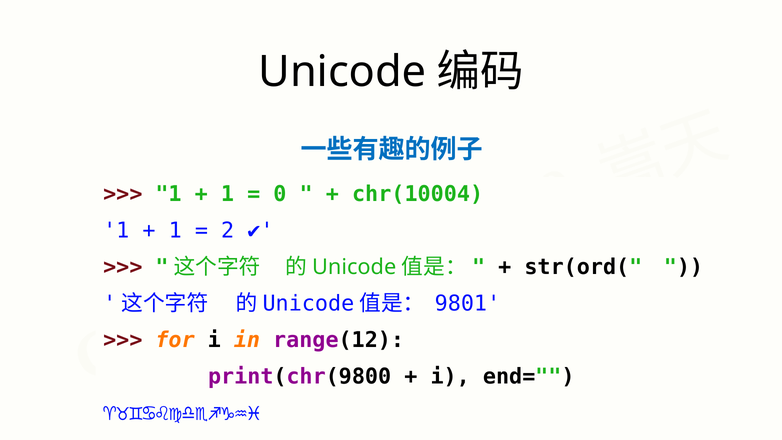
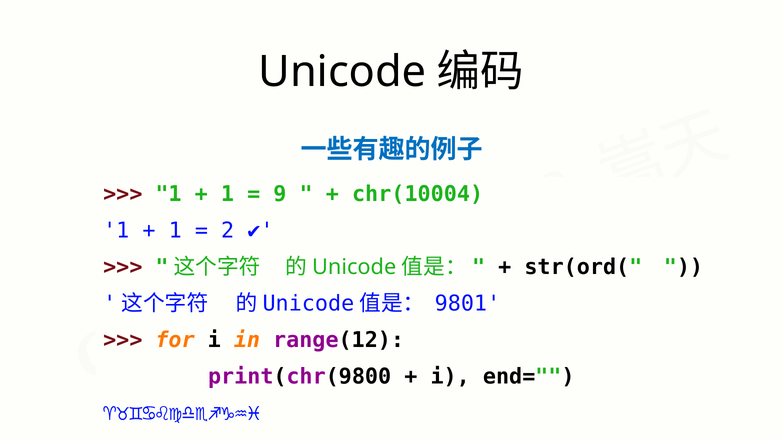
0: 0 -> 9 (280, 194)
